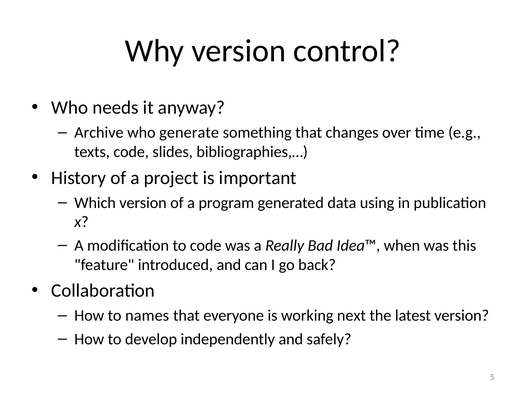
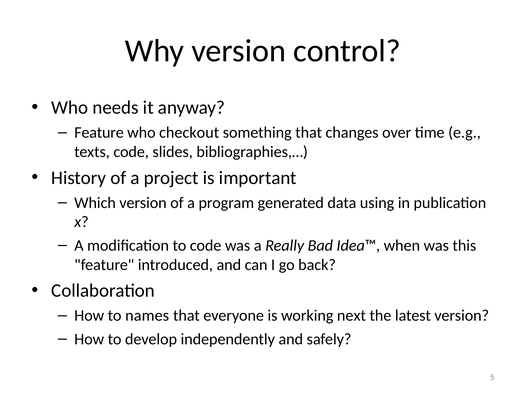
Archive: Archive -> Feature (99, 132)
generate: generate -> checkout (189, 132)
